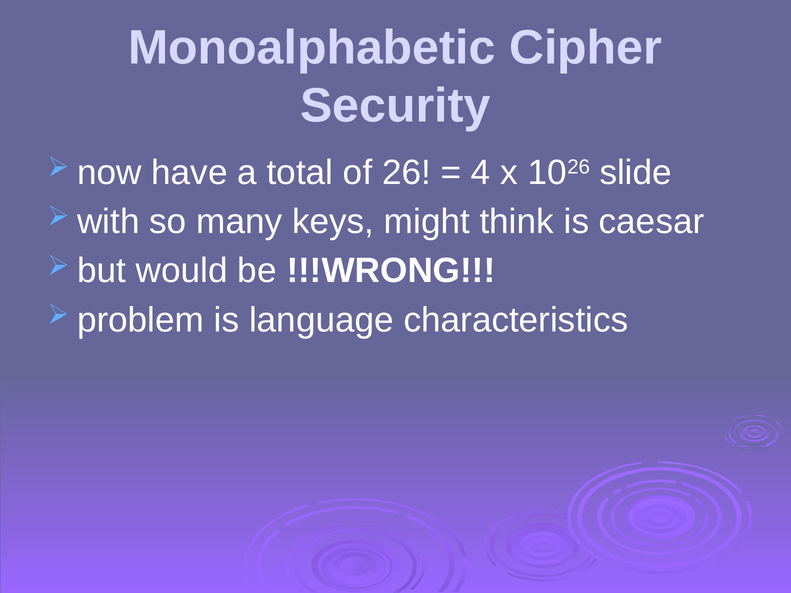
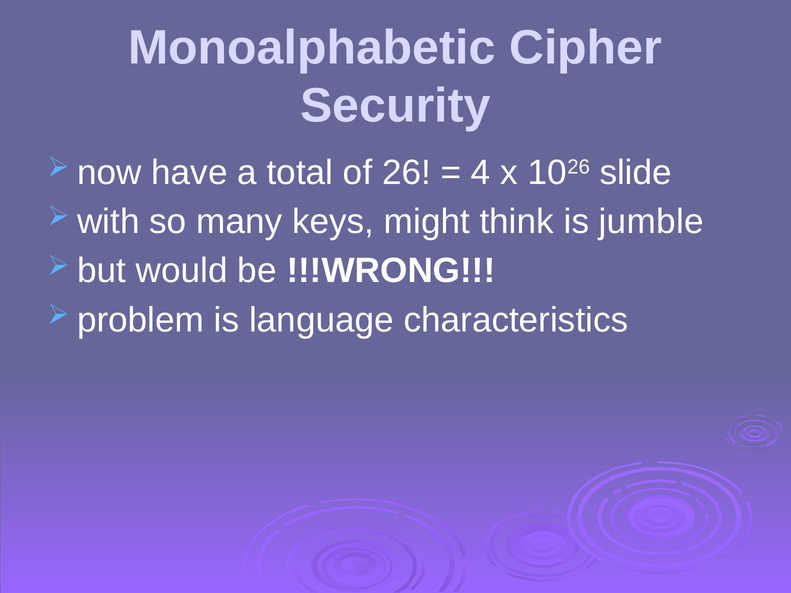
caesar: caesar -> jumble (651, 222)
